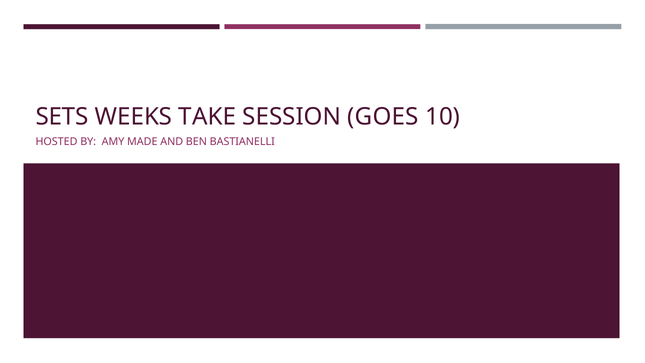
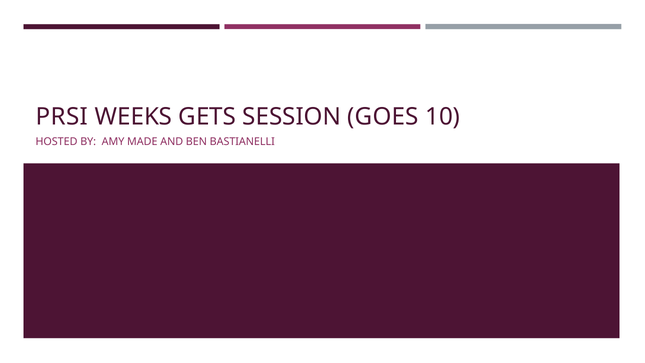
SETS: SETS -> PRSI (62, 117)
TAKE: TAKE -> GETS (207, 117)
